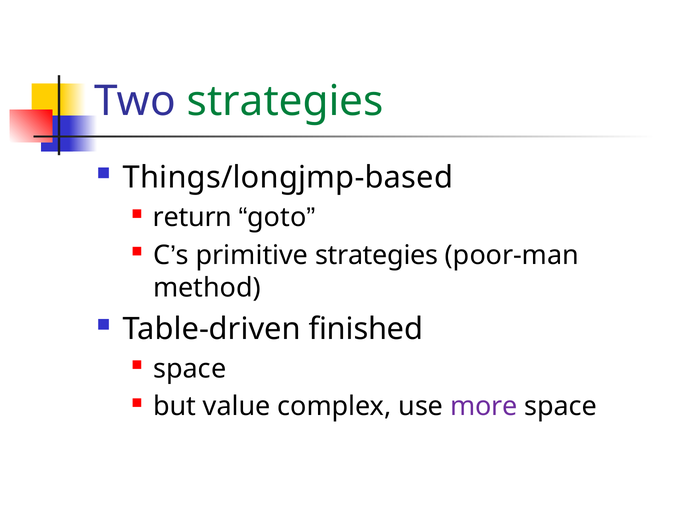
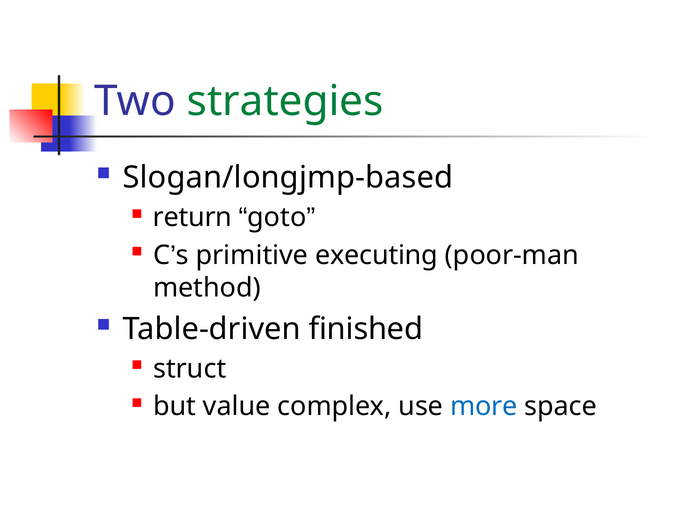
Things/longjmp-based: Things/longjmp-based -> Slogan/longjmp-based (288, 177)
primitive strategies: strategies -> executing (377, 255)
space: space -> struct (190, 368)
more colour: purple -> blue (484, 406)
